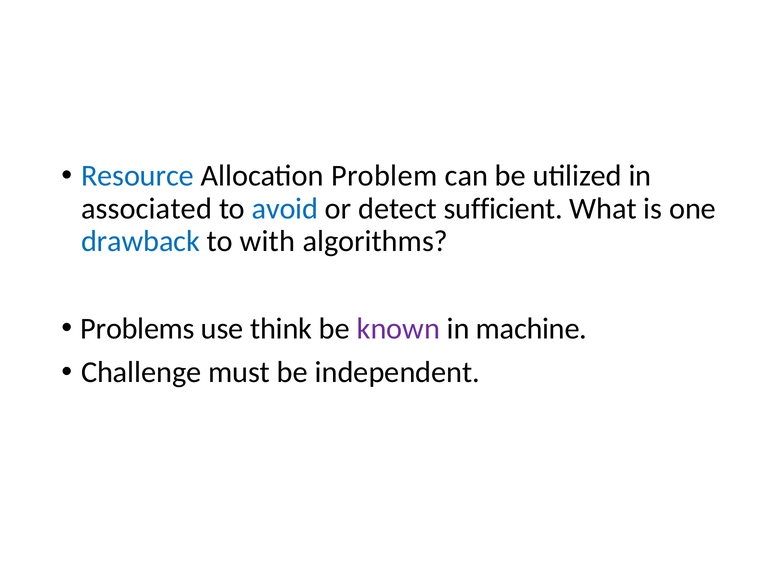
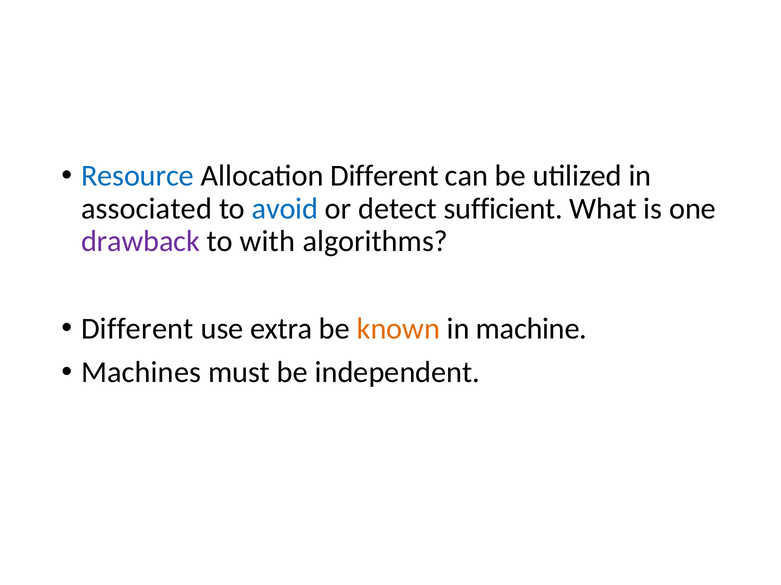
Allocation Problem: Problem -> Different (384, 176)
drawback colour: blue -> purple (140, 242)
Problems: Problems -> Different (137, 329)
think: think -> extra (281, 329)
known colour: purple -> orange (398, 329)
Challenge: Challenge -> Machines (141, 373)
